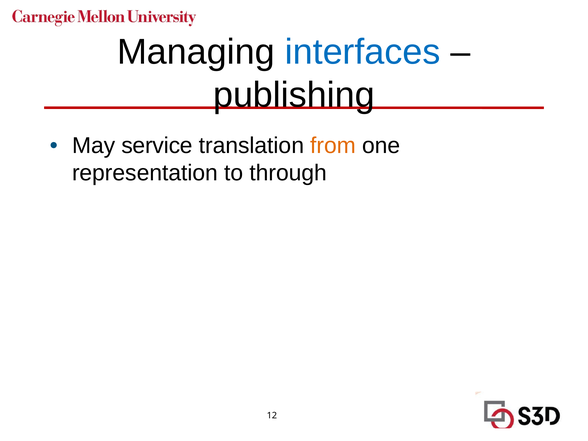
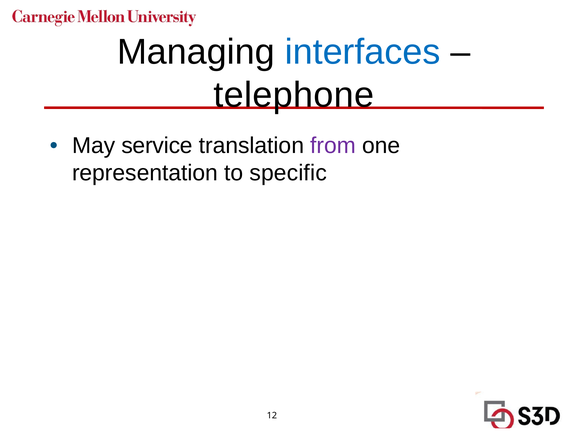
publishing: publishing -> telephone (294, 95)
from colour: orange -> purple (333, 146)
through: through -> specific (288, 173)
